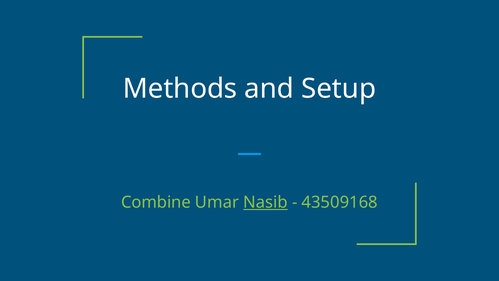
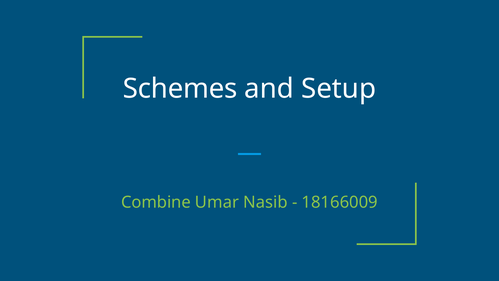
Methods: Methods -> Schemes (180, 88)
Nasib underline: present -> none (265, 202)
43509168: 43509168 -> 18166009 (340, 202)
